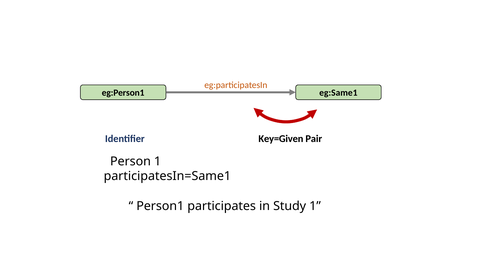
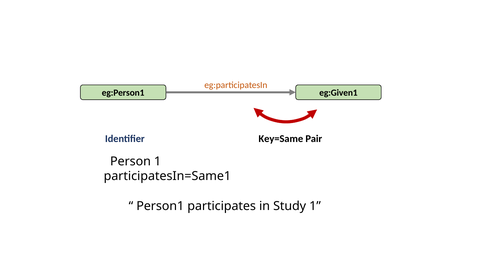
eg:Same1: eg:Same1 -> eg:Given1 (338, 93)
Key=Given: Key=Given -> Key=Same (281, 139)
